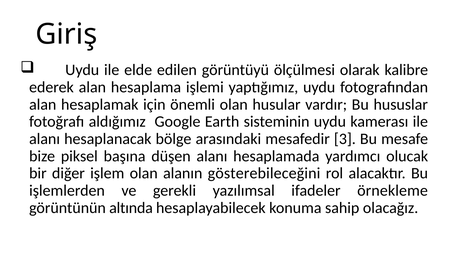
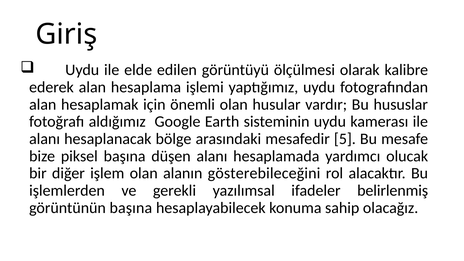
3: 3 -> 5 (345, 139)
örnekleme: örnekleme -> belirlenmiş (393, 191)
görüntünün altında: altında -> başına (131, 208)
